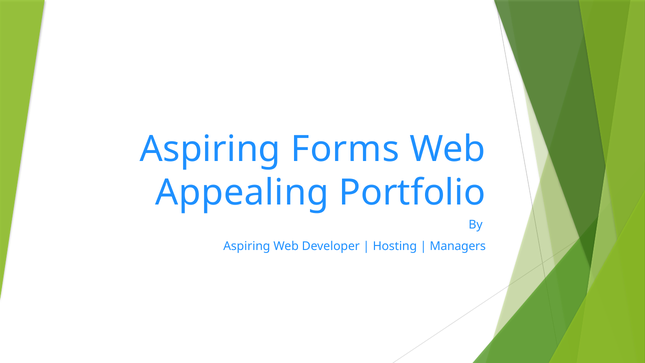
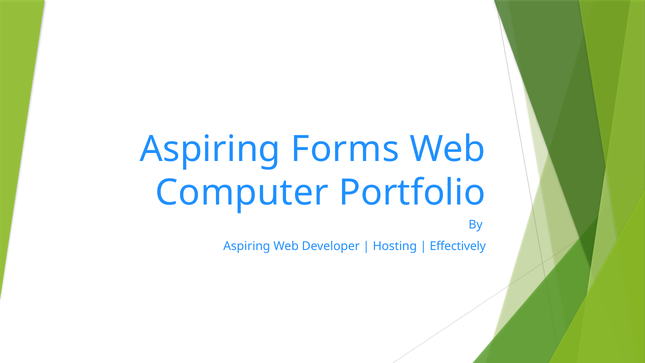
Appealing: Appealing -> Computer (242, 193)
Managers: Managers -> Effectively (458, 246)
